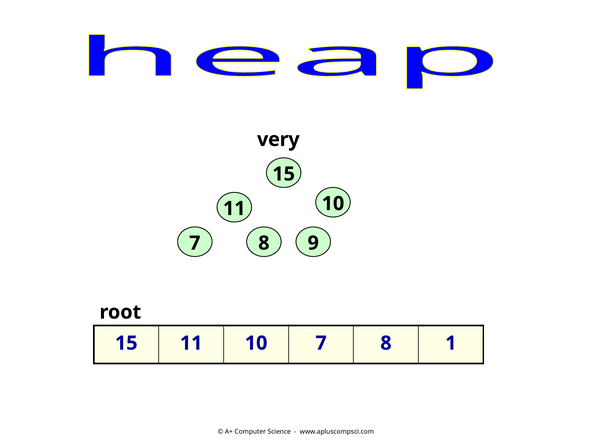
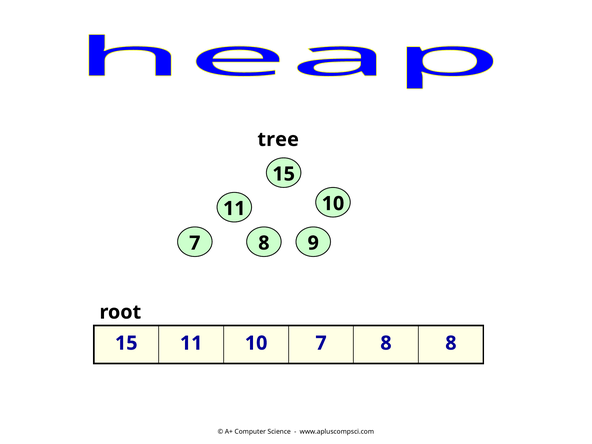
very: very -> tree (278, 139)
8 1: 1 -> 8 (451, 343)
